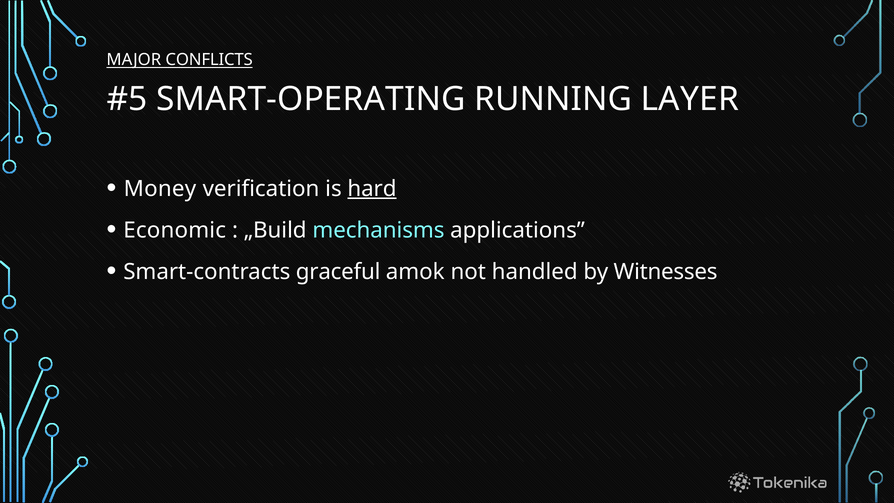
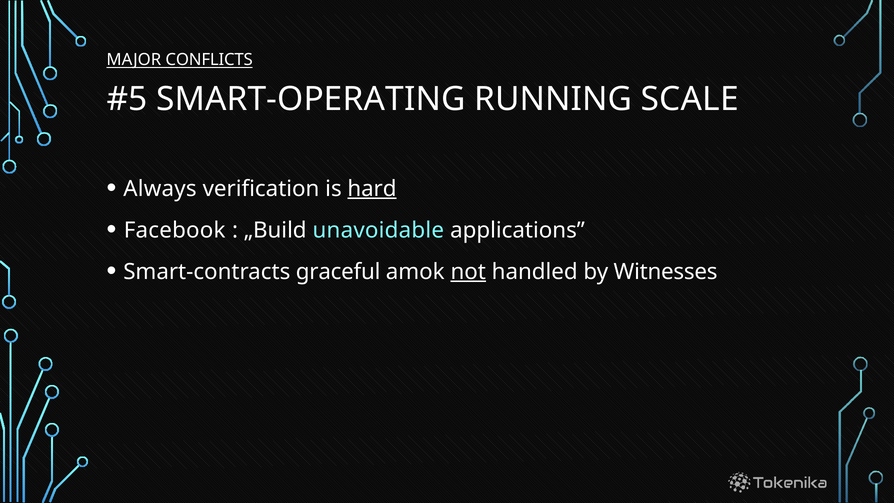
LAYER: LAYER -> SCALE (690, 99)
Money: Money -> Always (160, 189)
Economic: Economic -> Facebook (175, 230)
mechanisms: mechanisms -> unavoidable (378, 230)
not underline: none -> present (468, 272)
